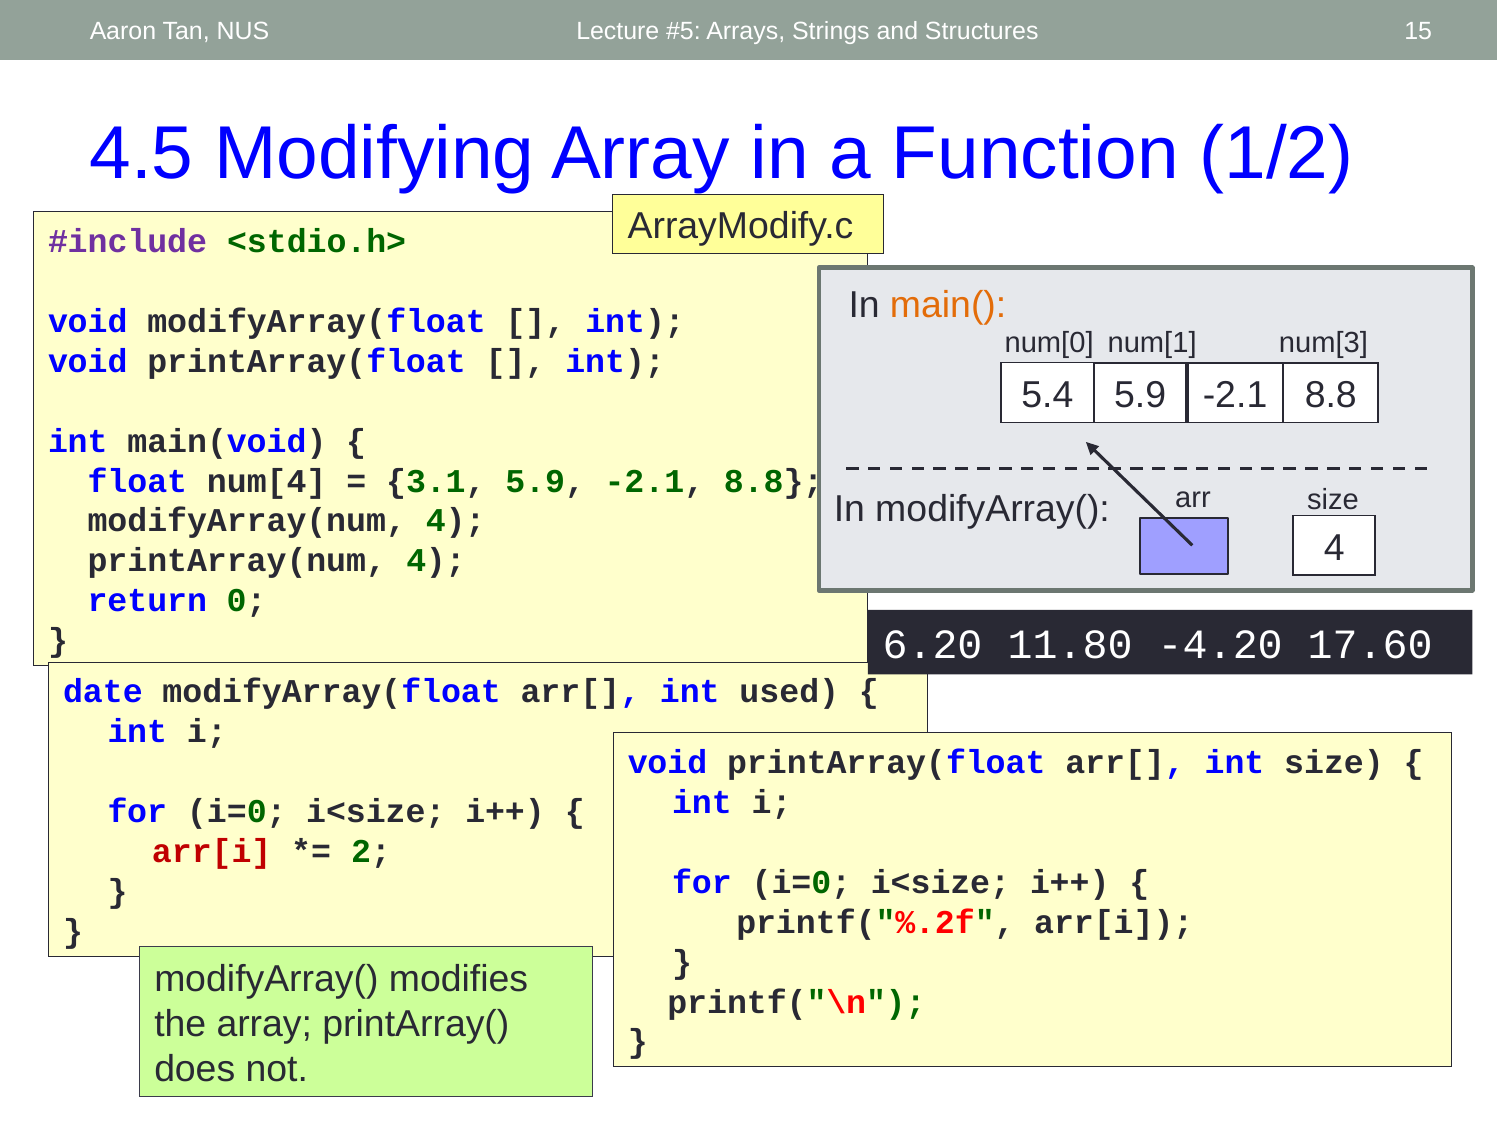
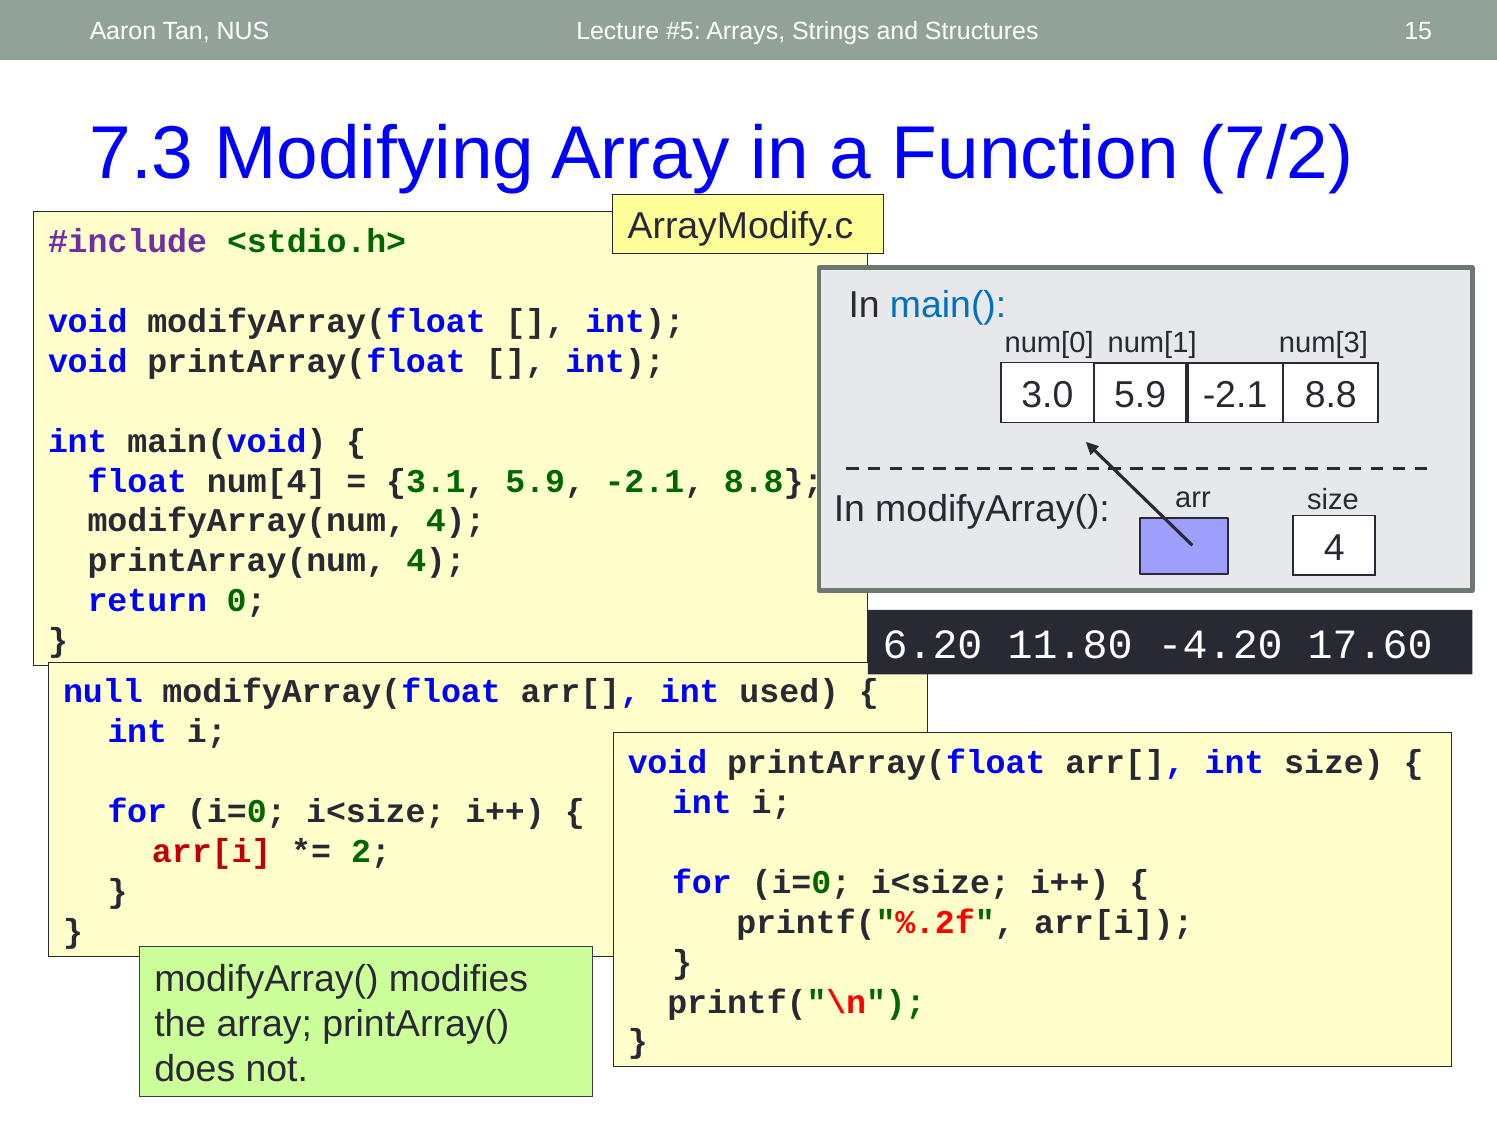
4.5: 4.5 -> 7.3 (142, 154)
1/2: 1/2 -> 7/2 (1276, 154)
main( colour: orange -> blue (948, 305)
5.4: 5.4 -> 3.0 (1047, 395)
date: date -> null (103, 692)
